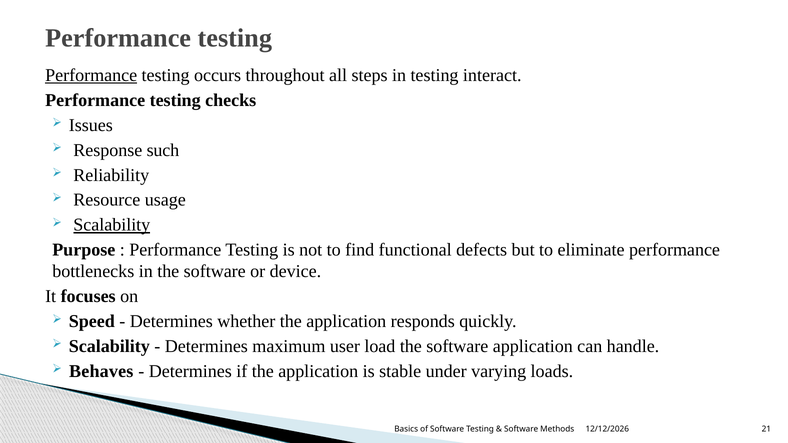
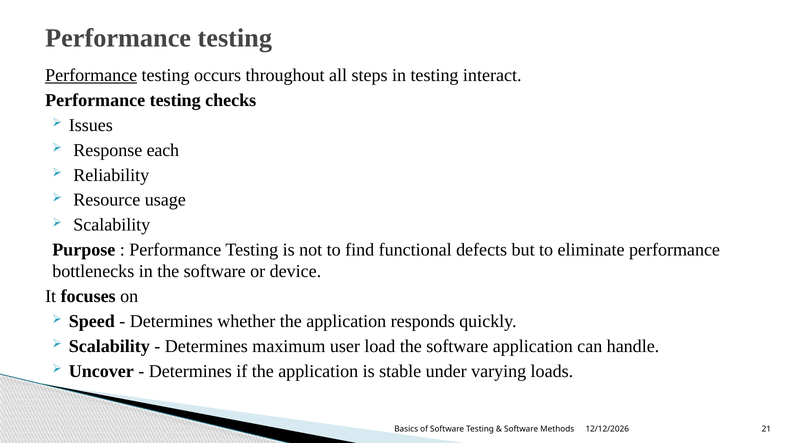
such: such -> each (163, 150)
Scalability underline: present -> none (112, 225)
Behaves: Behaves -> Uncover (101, 371)
